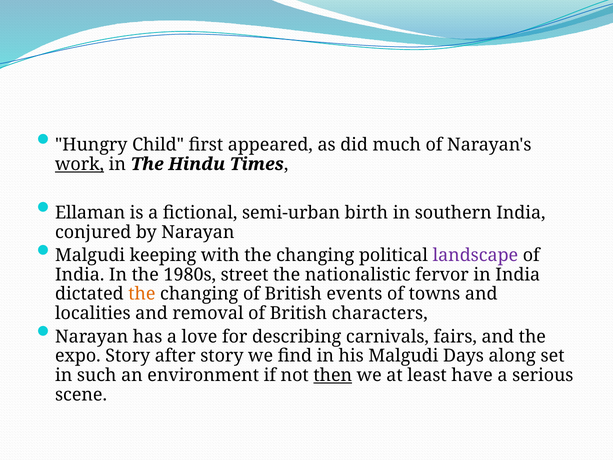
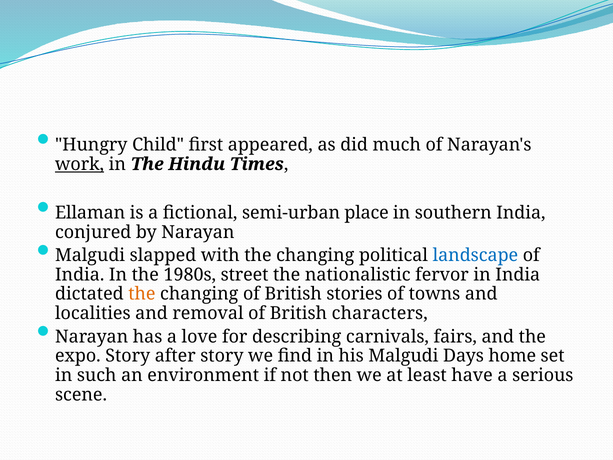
birth: birth -> place (367, 213)
keeping: keeping -> slapped (163, 255)
landscape colour: purple -> blue (475, 255)
events: events -> stories (354, 294)
along: along -> home (512, 356)
then underline: present -> none (333, 375)
